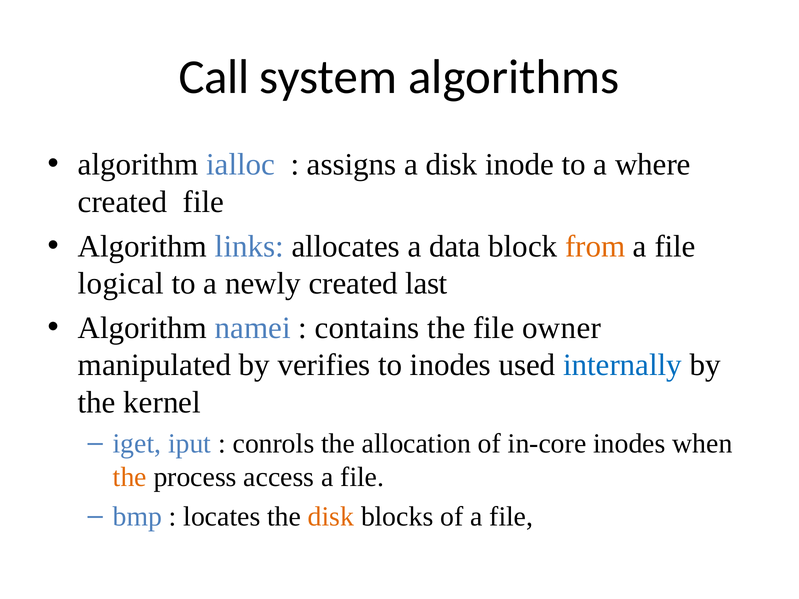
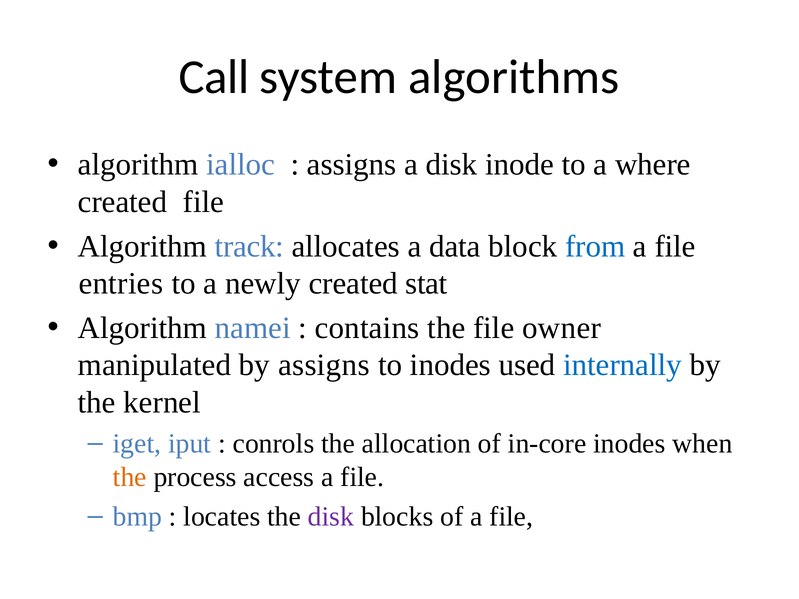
links: links -> track (249, 246)
from colour: orange -> blue (595, 246)
logical: logical -> entries (121, 284)
last: last -> stat (426, 284)
by verifies: verifies -> assigns (324, 365)
disk colour: orange -> purple (331, 517)
